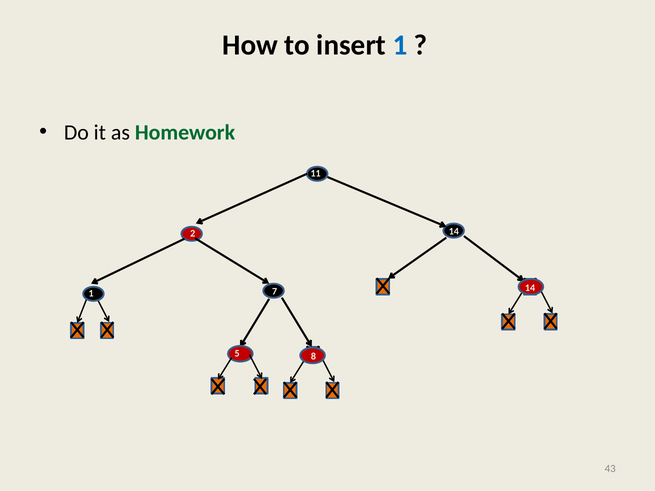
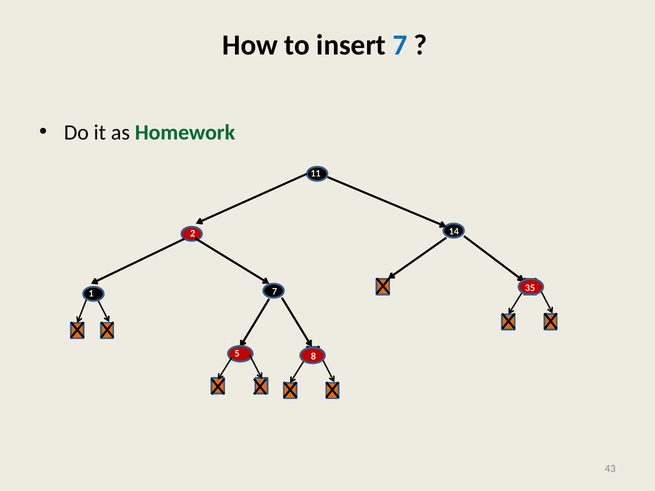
insert 1: 1 -> 7 (400, 45)
7 14: 14 -> 35 (530, 288)
